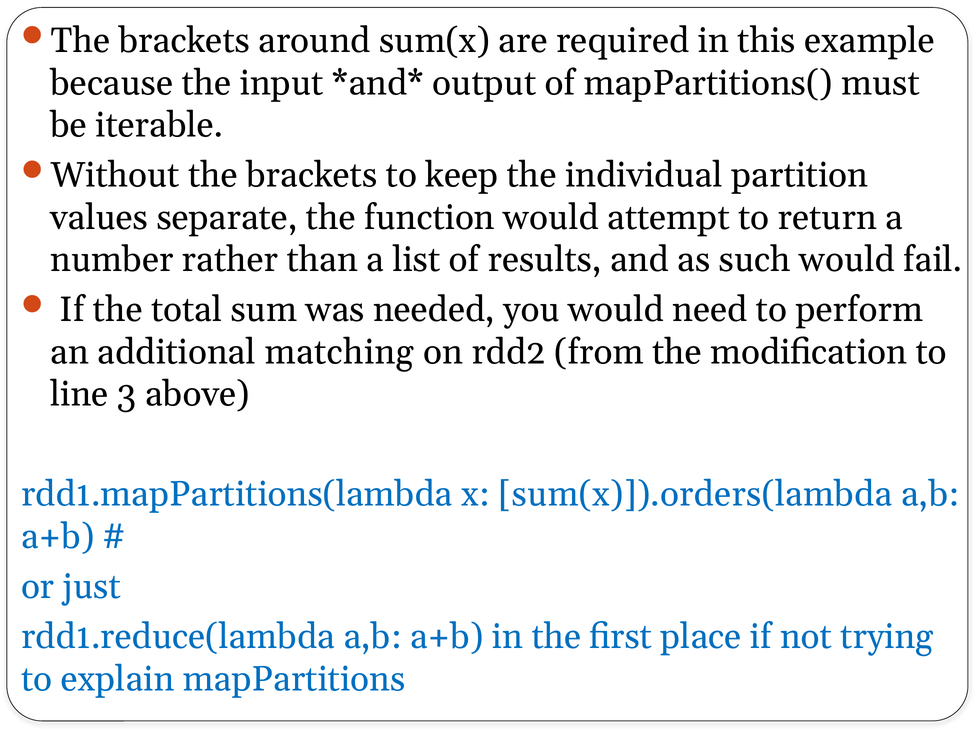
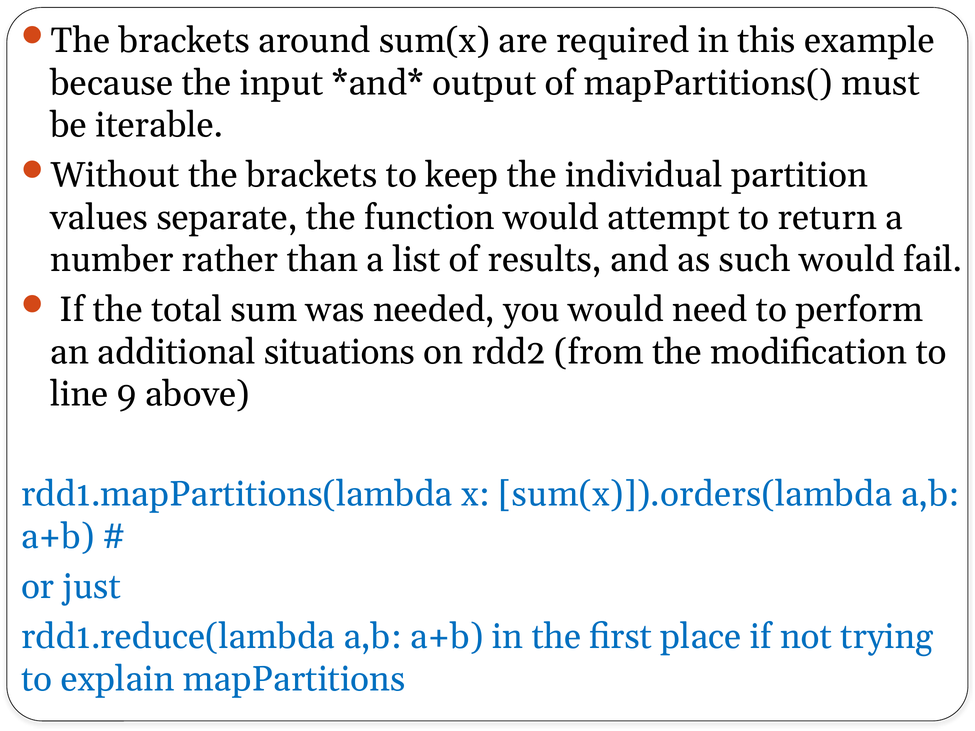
matching: matching -> situations (340, 352)
3: 3 -> 9 (127, 394)
